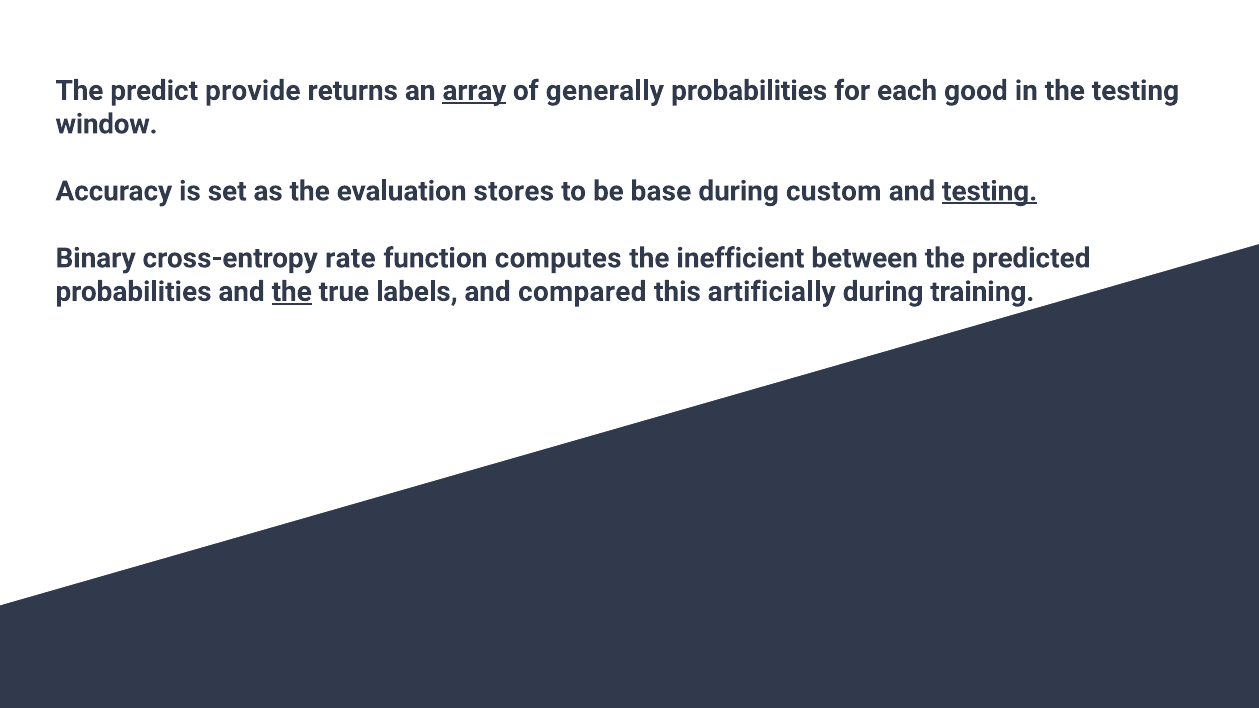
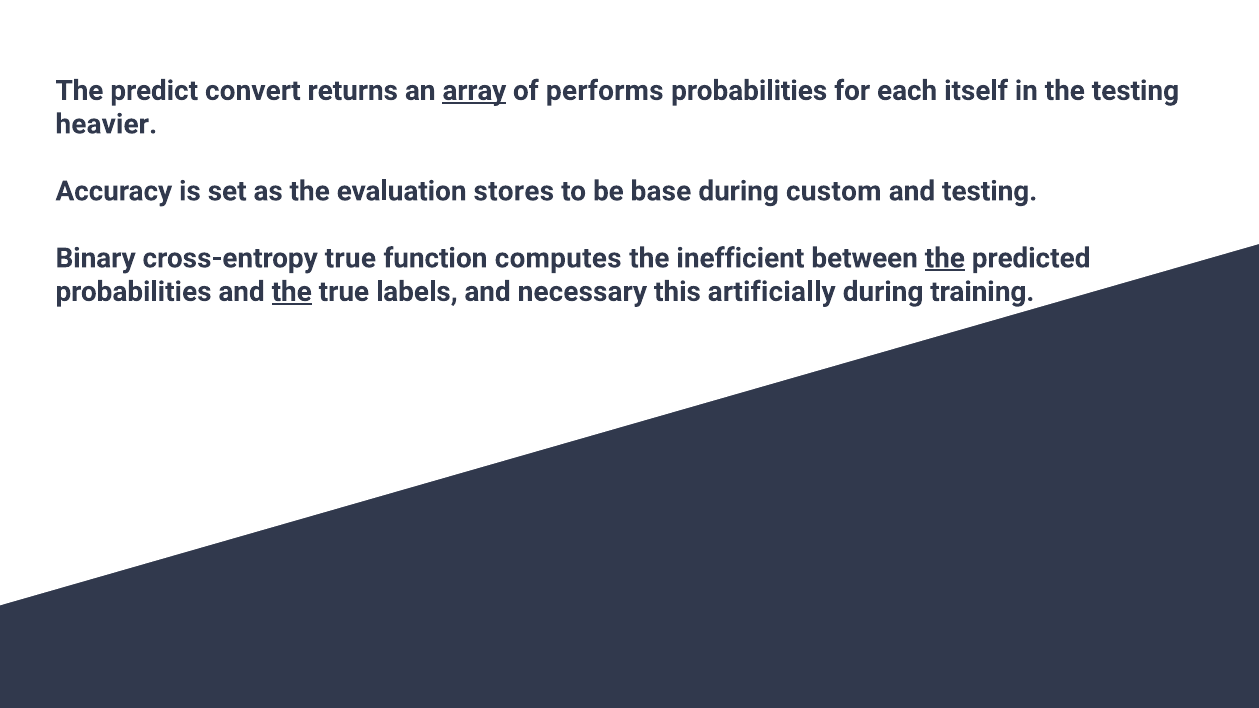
provide: provide -> convert (253, 91)
generally: generally -> performs (605, 91)
good: good -> itself (976, 91)
window: window -> heavier (106, 124)
testing underline: present -> none (990, 191)
cross-entropy rate: rate -> true (350, 258)
the underline: none -> present (945, 258)
compared: compared -> necessary (582, 292)
